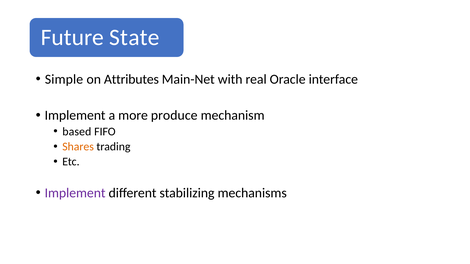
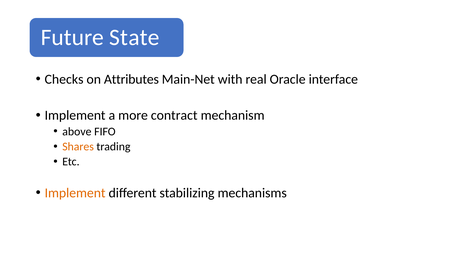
Simple: Simple -> Checks (64, 79)
produce: produce -> contract (174, 116)
based: based -> above (77, 132)
Implement colour: purple -> orange (75, 193)
